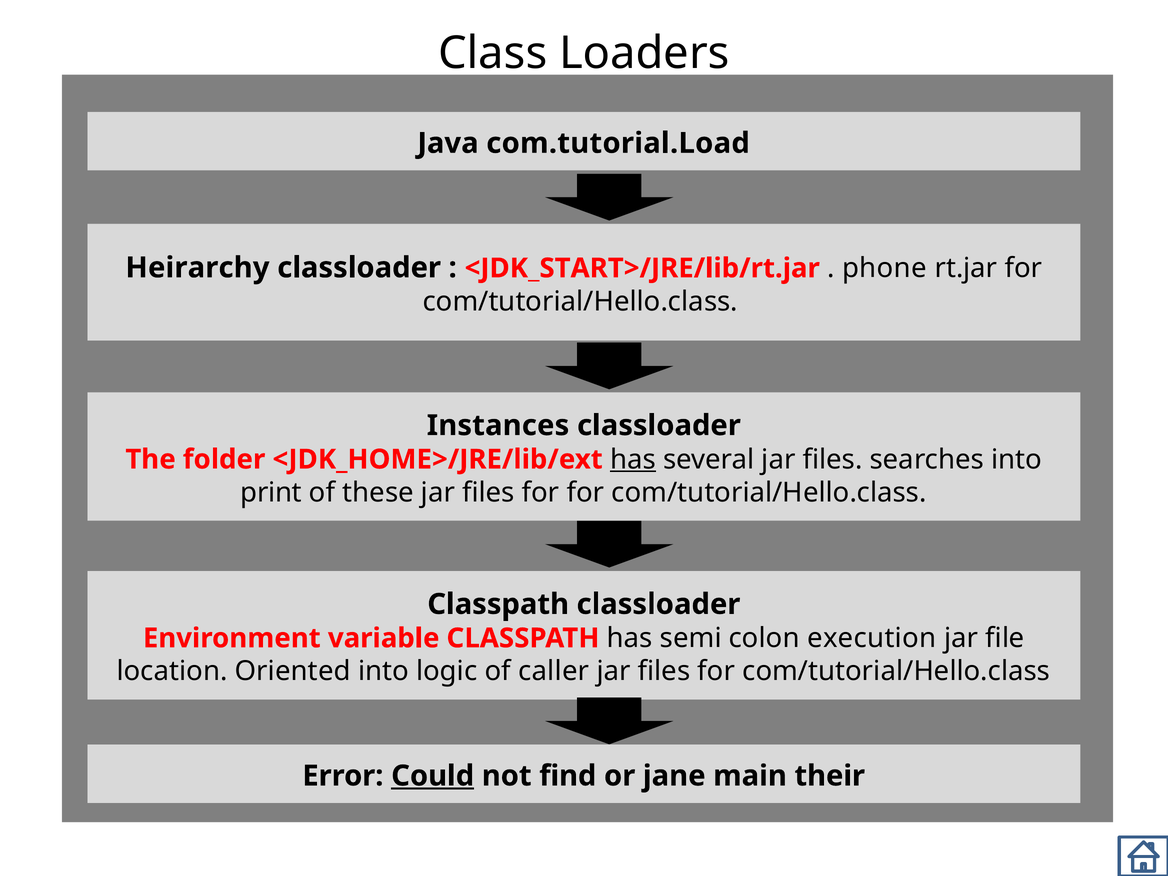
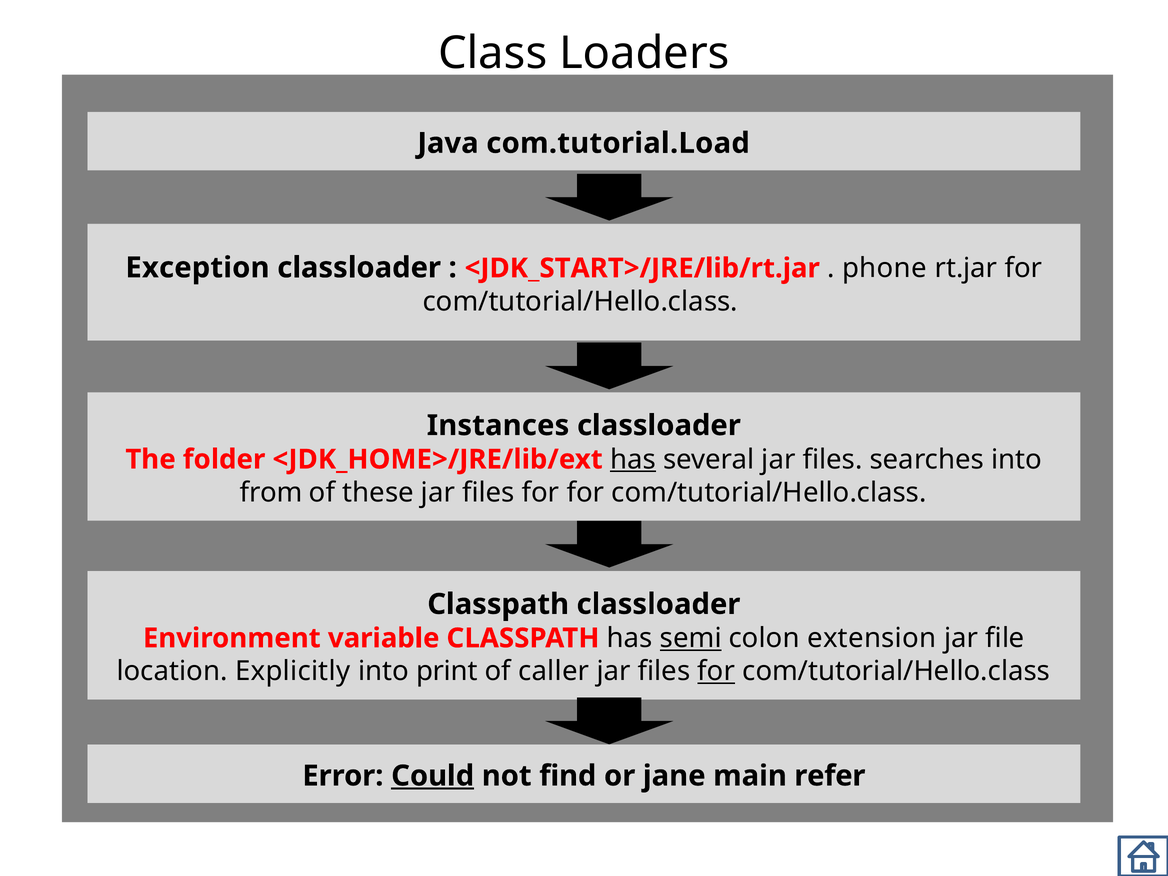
Heirarchy: Heirarchy -> Exception (197, 268)
print: print -> from (271, 493)
semi underline: none -> present (691, 638)
execution: execution -> extension (872, 638)
Oriented: Oriented -> Explicitly (293, 671)
logic: logic -> print (447, 671)
for underline: none -> present (716, 671)
their: their -> refer (830, 776)
